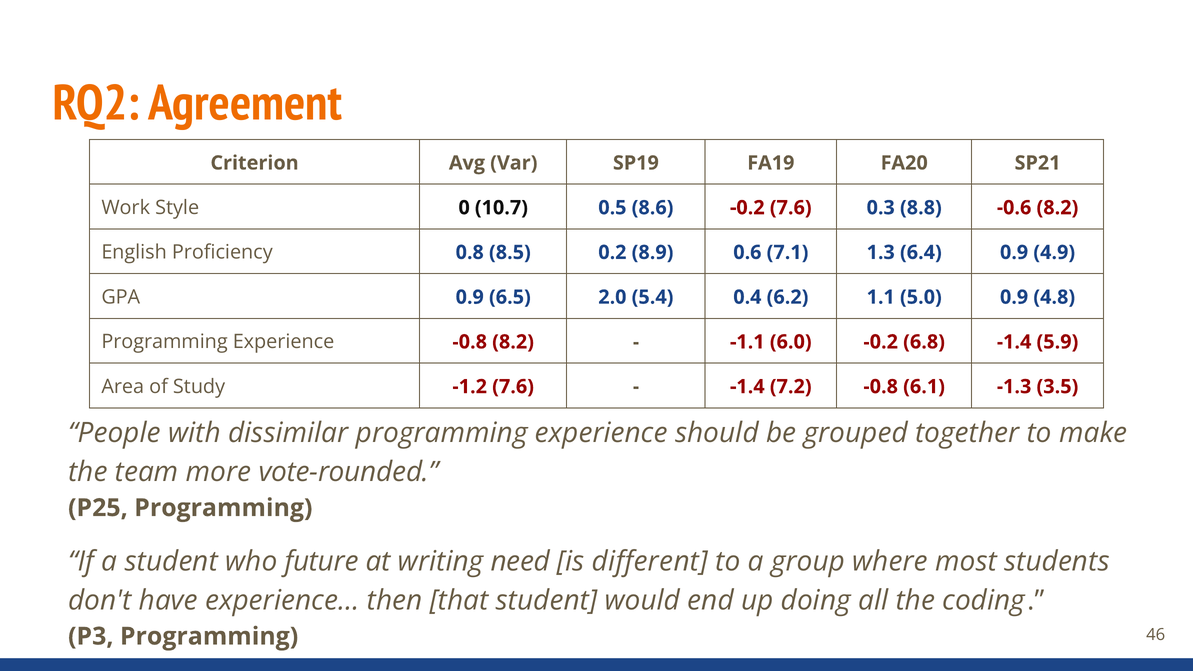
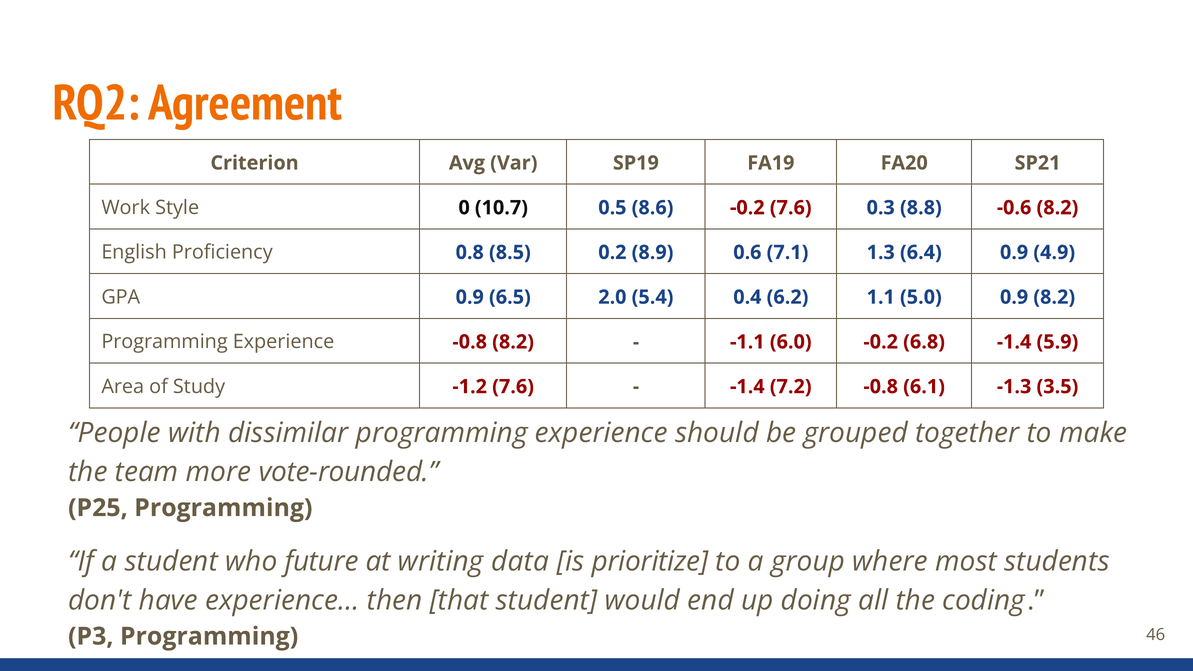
0.9 4.8: 4.8 -> 8.2 (1054, 297)
need: need -> data (520, 562)
different: different -> prioritize (650, 562)
